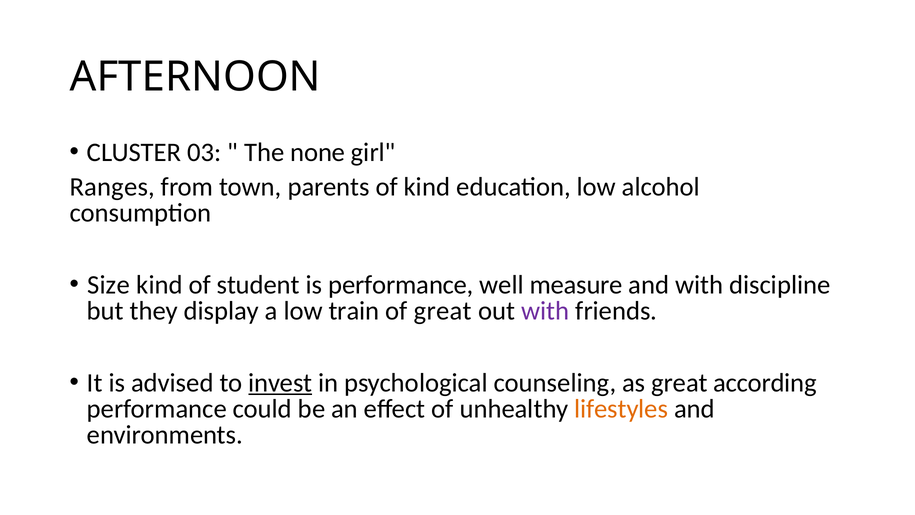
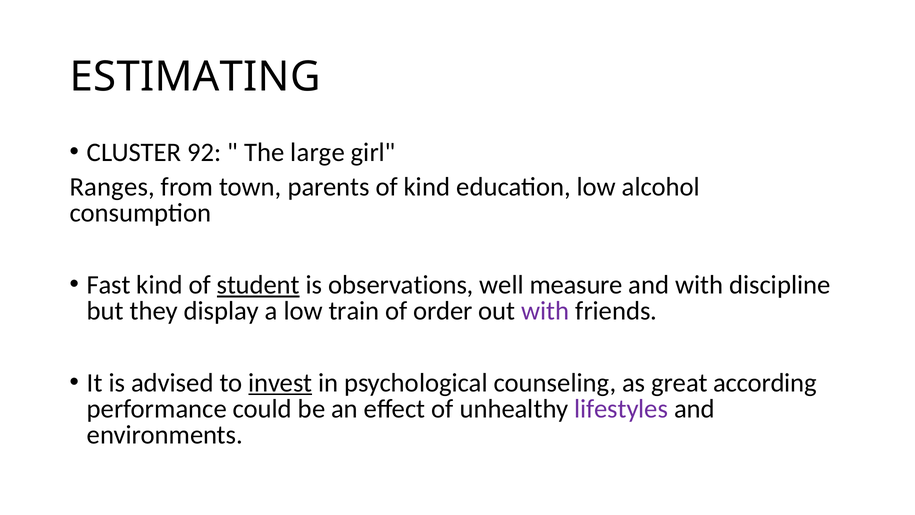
AFTERNOON: AFTERNOON -> ESTIMATING (195, 77)
03: 03 -> 92 (204, 152)
none: none -> large (318, 152)
Size: Size -> Fast (109, 285)
student underline: none -> present (258, 285)
is performance: performance -> observations (401, 285)
of great: great -> order (443, 311)
lifestyles colour: orange -> purple (621, 409)
